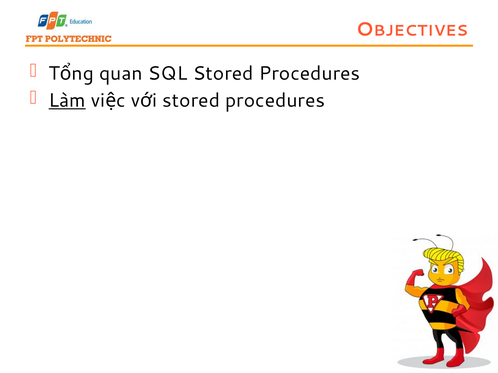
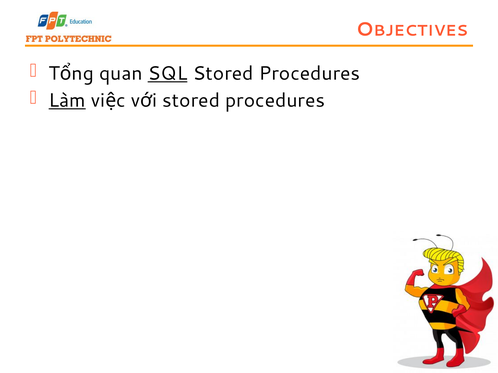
SQL underline: none -> present (168, 74)
